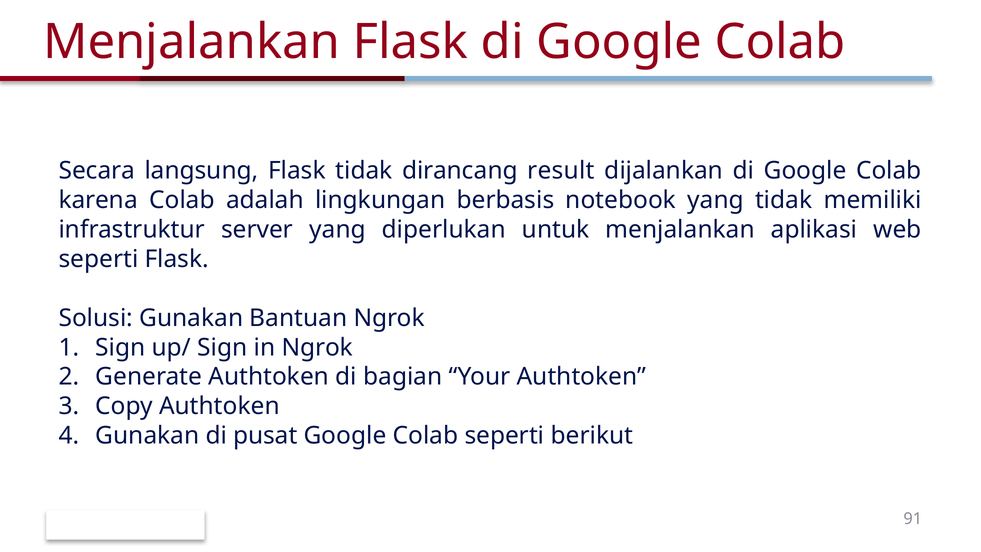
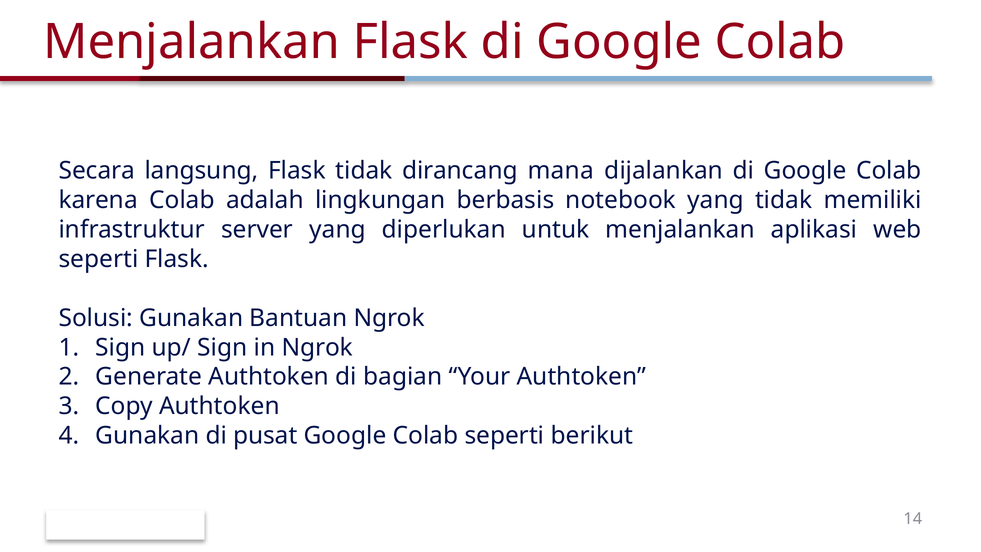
result: result -> mana (561, 171)
91: 91 -> 14 (913, 519)
